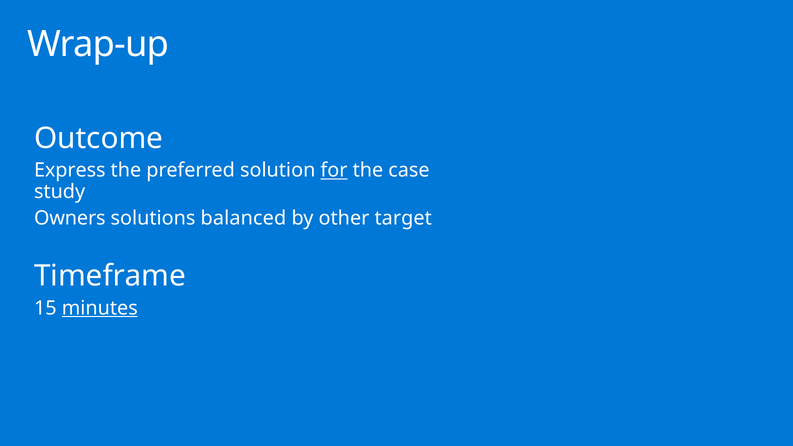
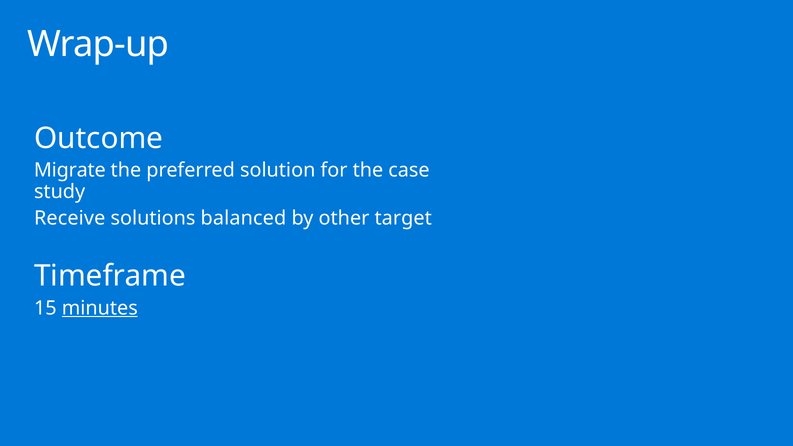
Express: Express -> Migrate (70, 170)
for underline: present -> none (334, 170)
Owners: Owners -> Receive (70, 218)
